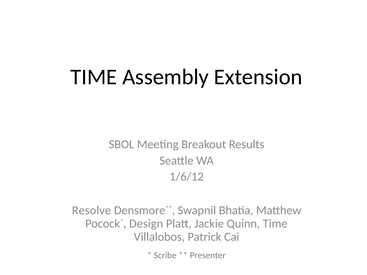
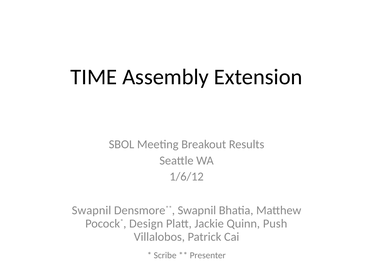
Resolve: Resolve -> Swapnil (91, 211)
Quinn Time: Time -> Push (275, 224)
